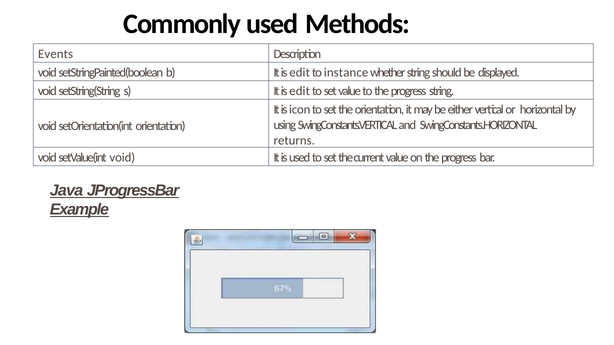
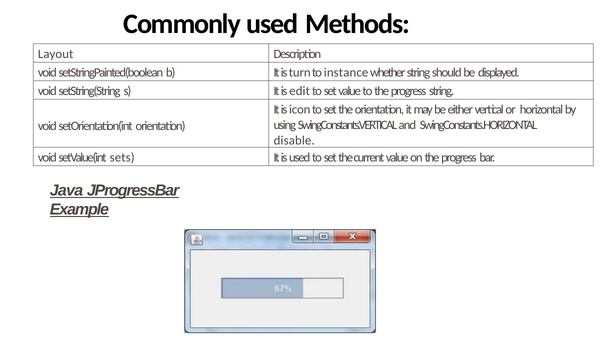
Events: Events -> Layout (56, 54)
b It is edit: edit -> turn (300, 73)
returns: returns -> disable (294, 141)
setValue(int void: void -> sets (122, 158)
